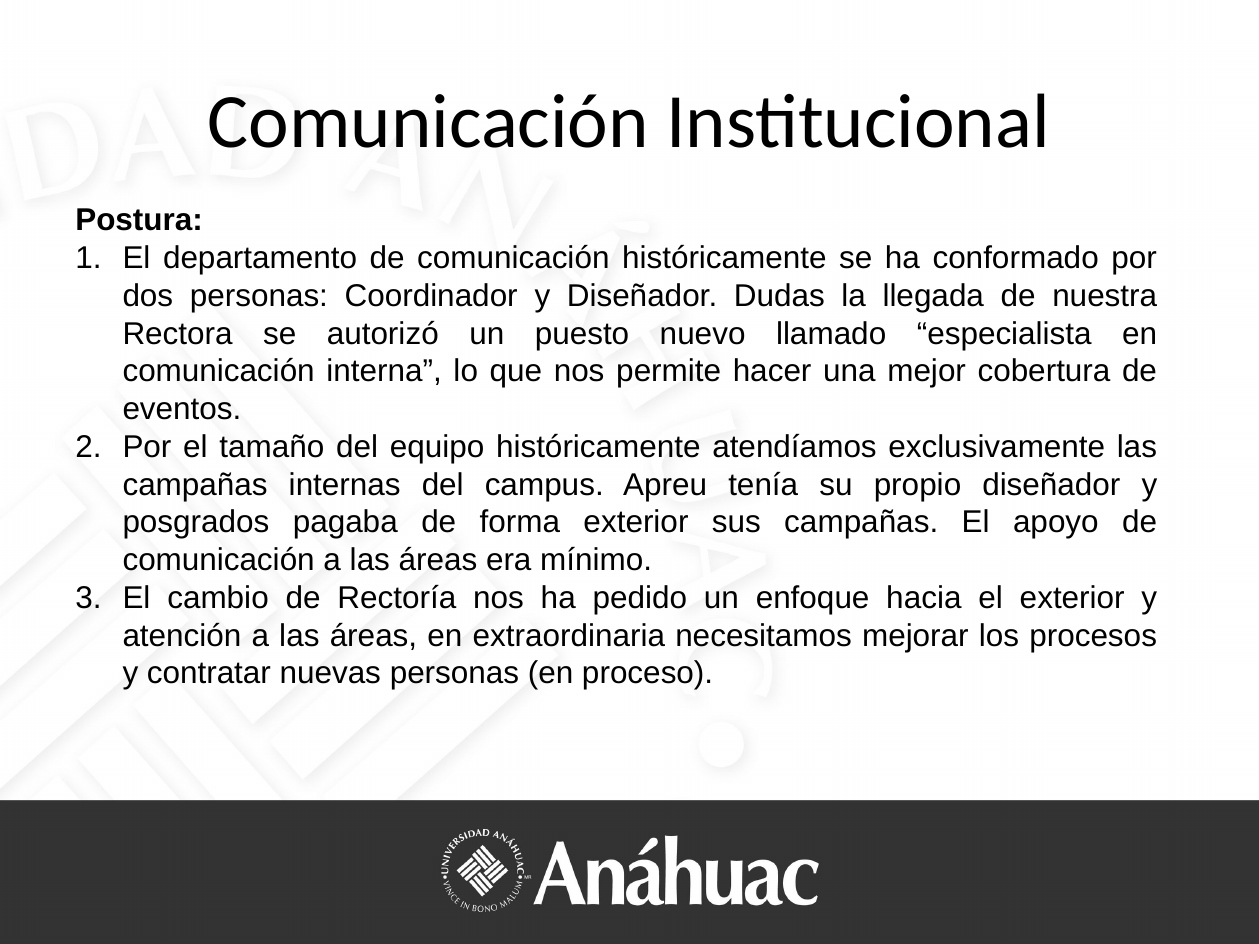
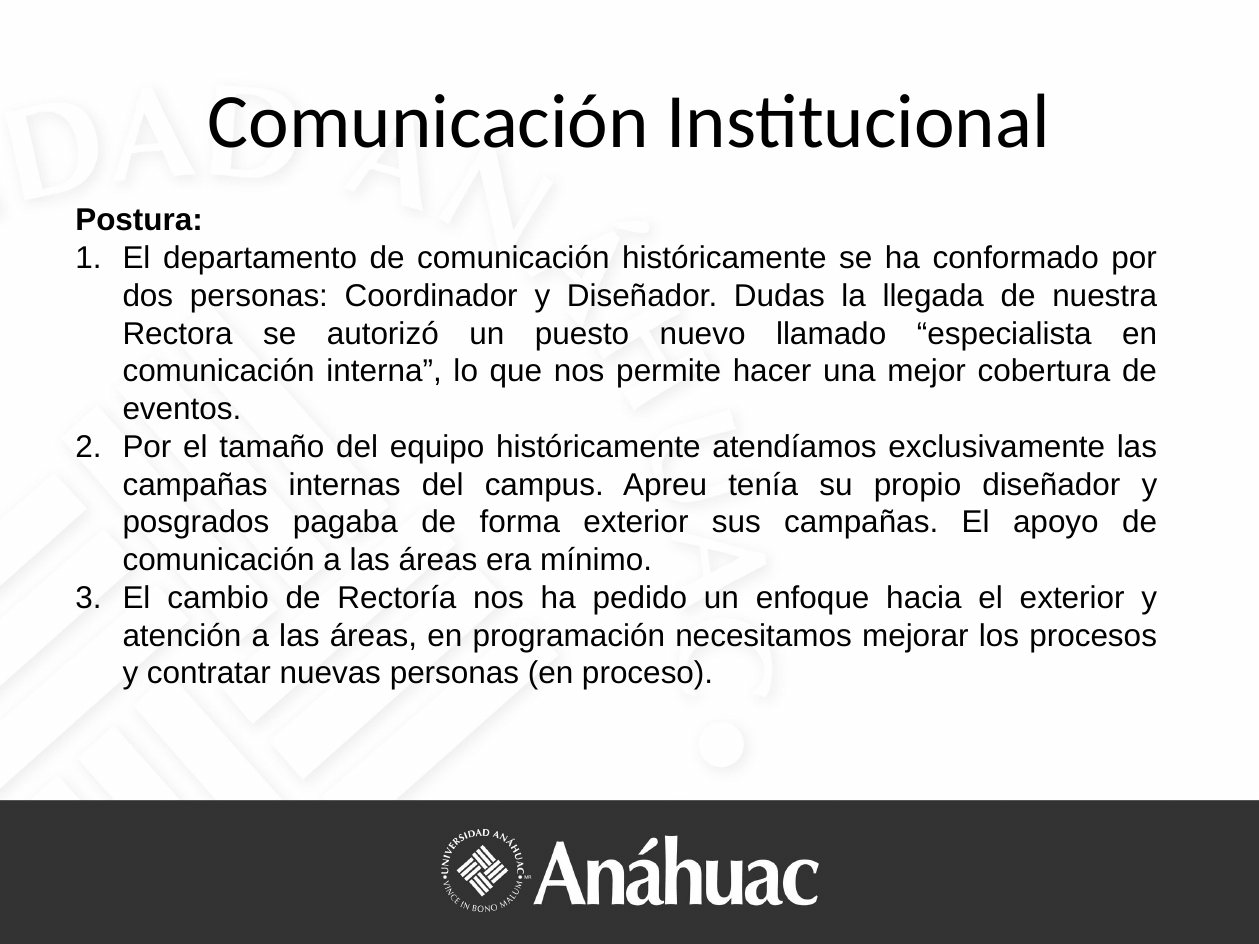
extraordinaria: extraordinaria -> programación (569, 636)
